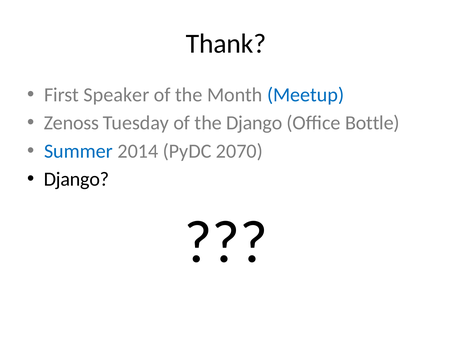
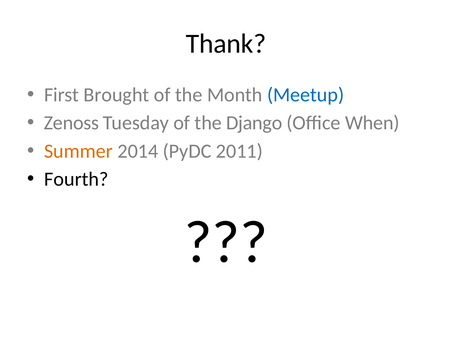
Speaker: Speaker -> Brought (116, 95)
Bottle: Bottle -> When (372, 123)
Summer colour: blue -> orange (79, 151)
2070: 2070 -> 2011 (239, 151)
Django: Django -> Fourth (76, 179)
